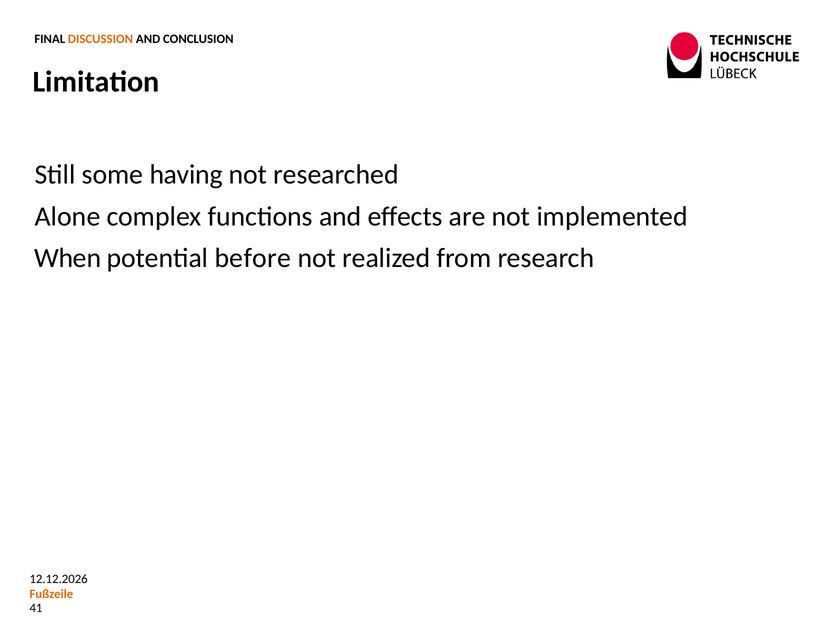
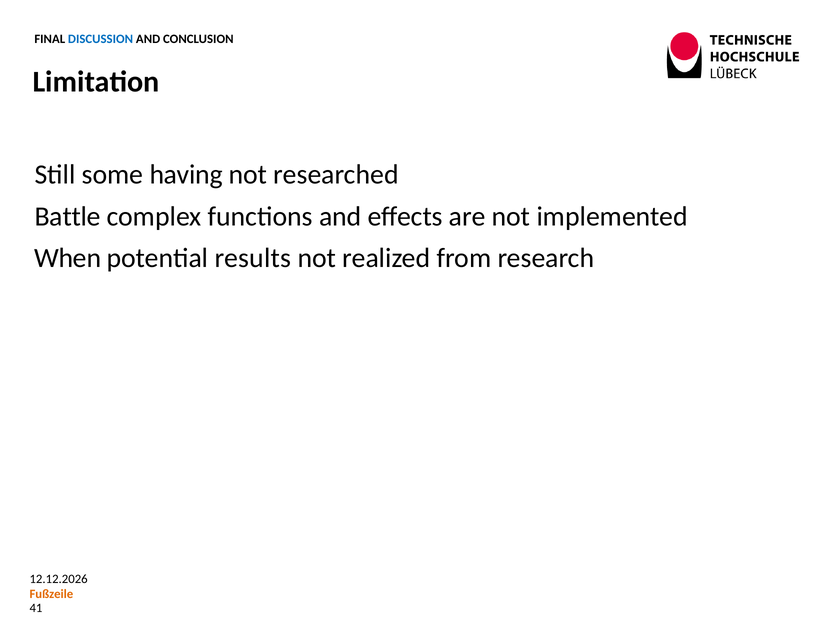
DISCUSSION colour: orange -> blue (101, 39)
Alone: Alone -> Battle (68, 216)
before: before -> results (253, 258)
